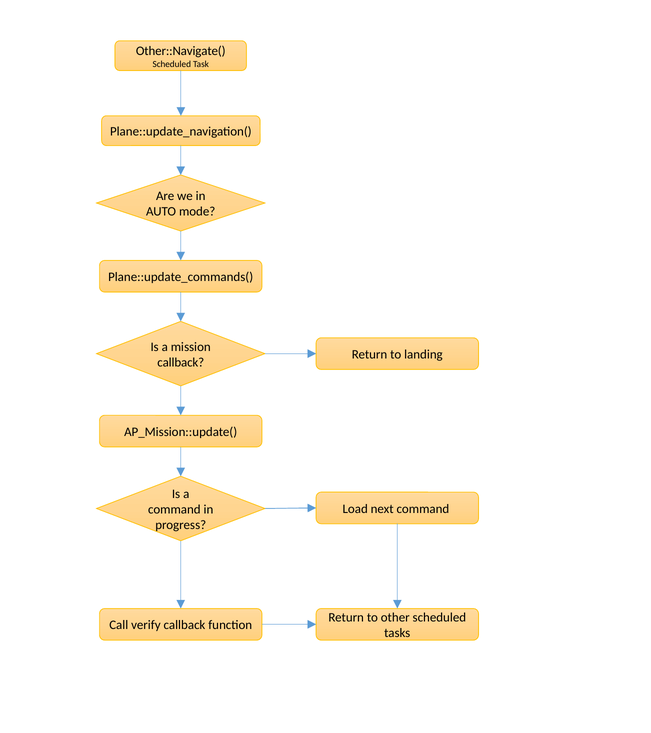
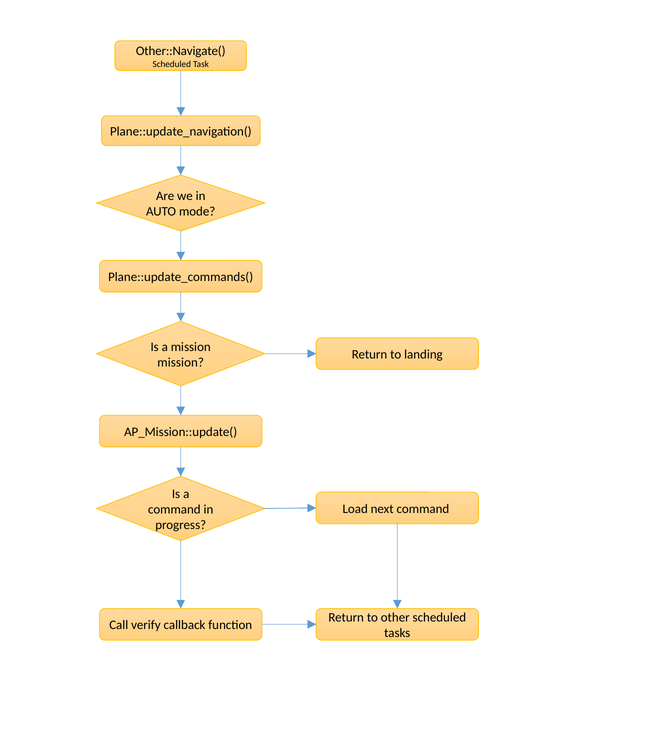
callback: callback -> mission (181, 362)
